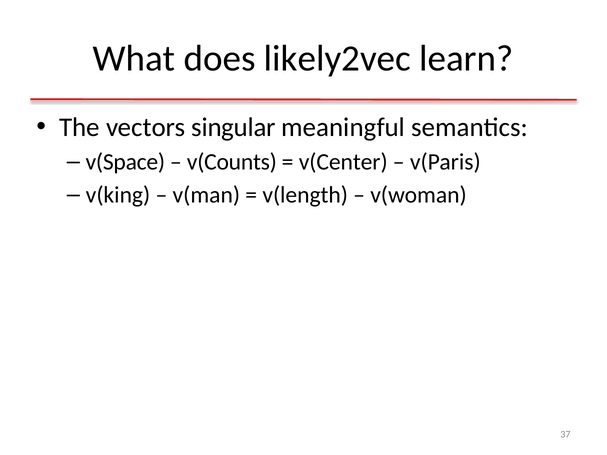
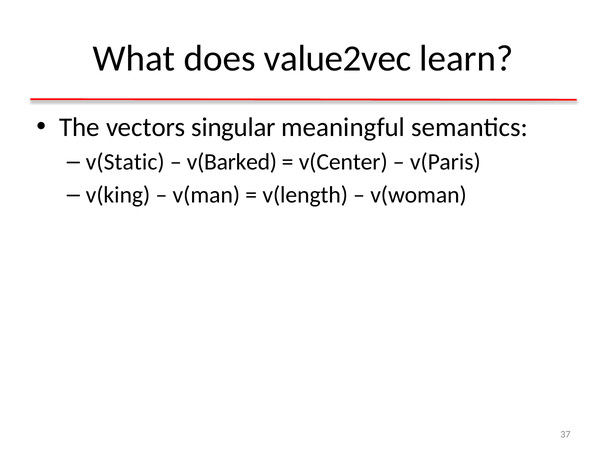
likely2vec: likely2vec -> value2vec (338, 59)
v(Space: v(Space -> v(Static (125, 162)
v(Counts: v(Counts -> v(Barked (232, 162)
